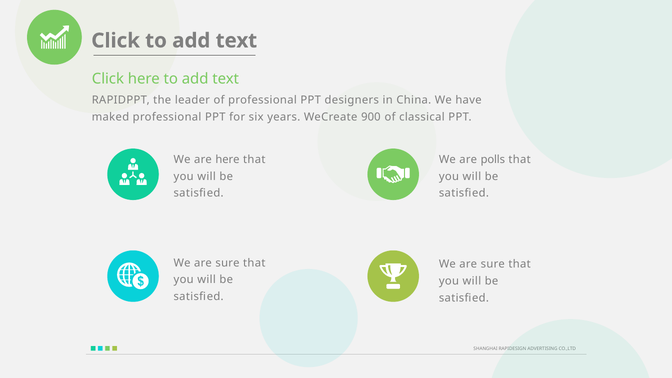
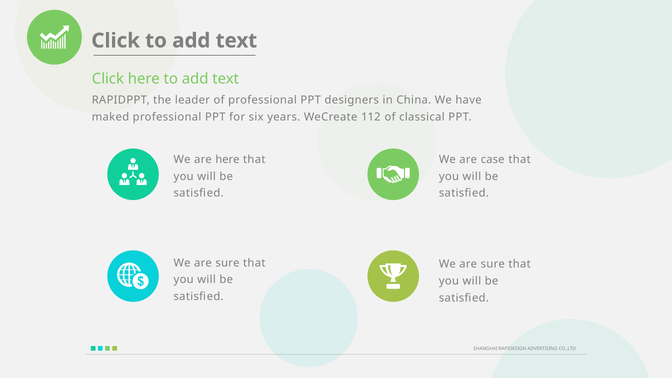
900: 900 -> 112 (371, 117)
polls: polls -> case (493, 160)
